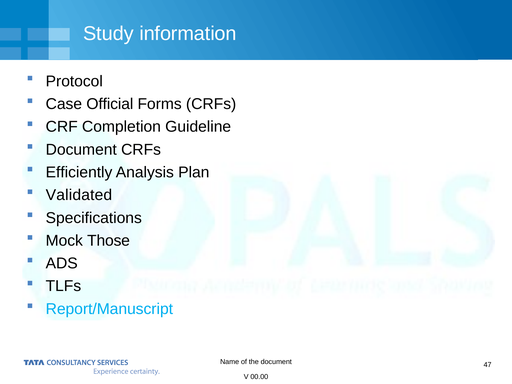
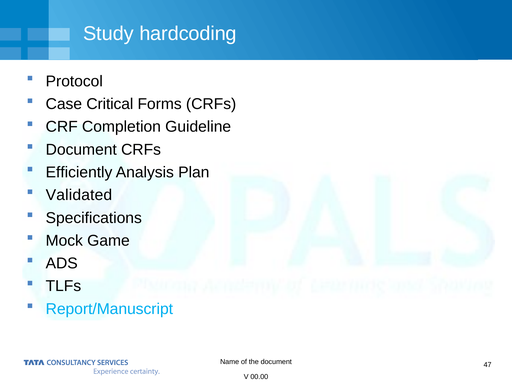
information: information -> hardcoding (188, 34)
Official: Official -> Critical (110, 104)
Those: Those -> Game (108, 241)
